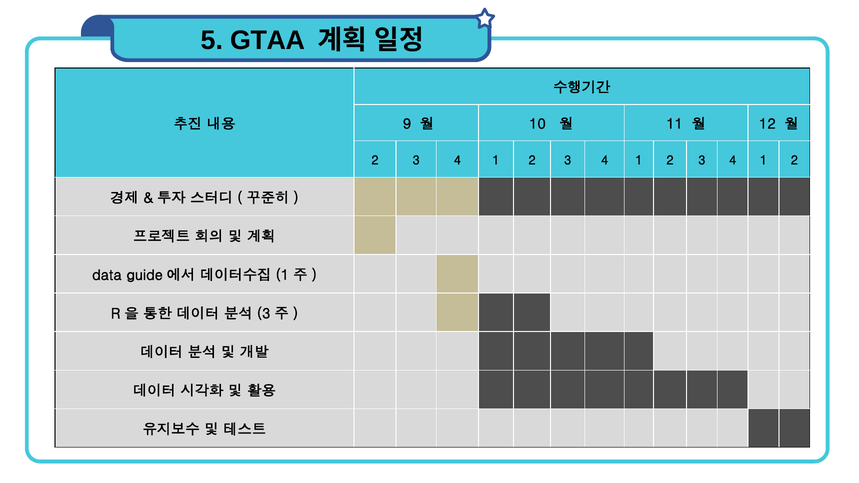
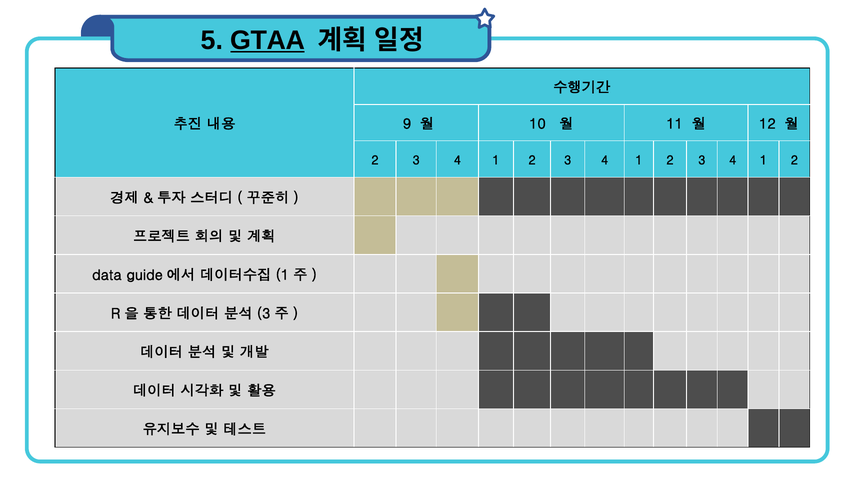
GTAA underline: none -> present (268, 40)
